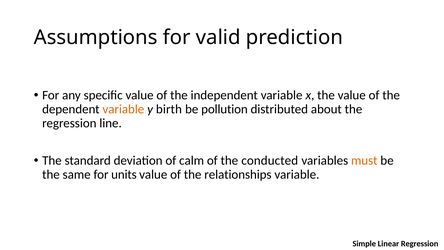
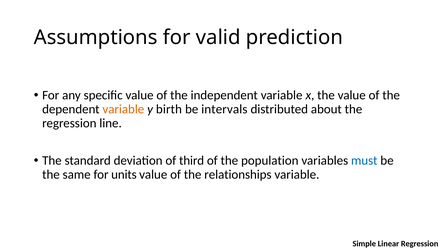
pollution: pollution -> intervals (224, 109)
calm: calm -> third (192, 160)
conducted: conducted -> population (270, 160)
must colour: orange -> blue (364, 160)
